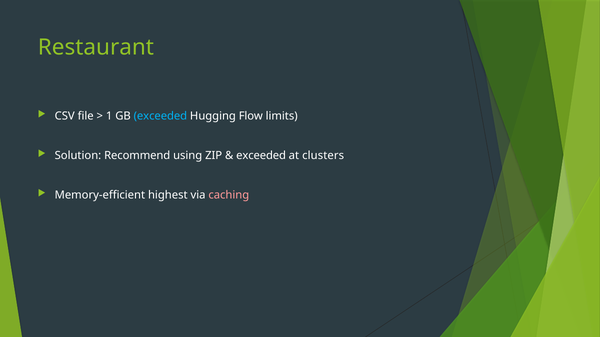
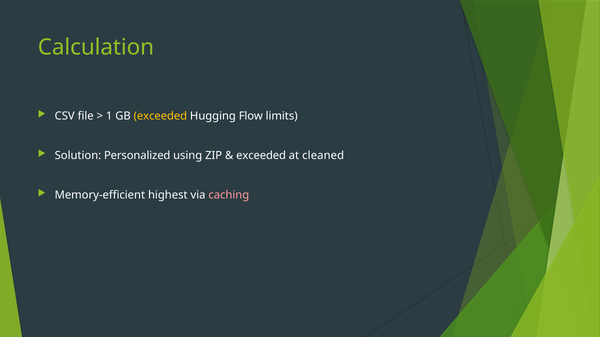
Restaurant: Restaurant -> Calculation (96, 47)
exceeded colour: light blue -> yellow (160, 116)
Recommend: Recommend -> Personalized (137, 156)
clusters: clusters -> cleaned (323, 156)
